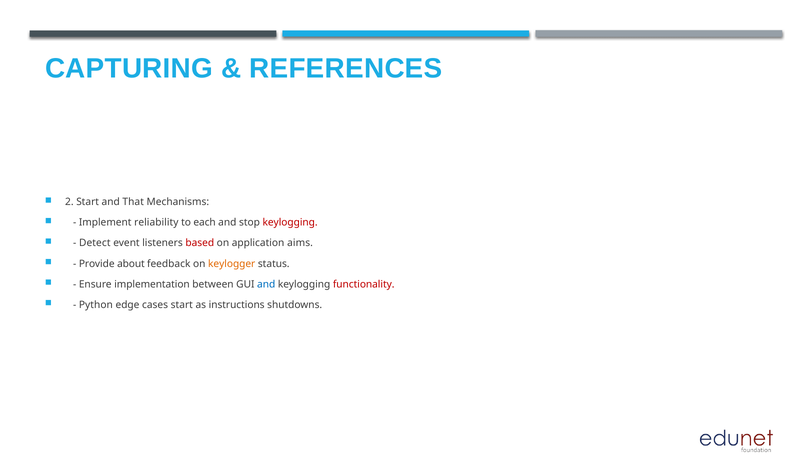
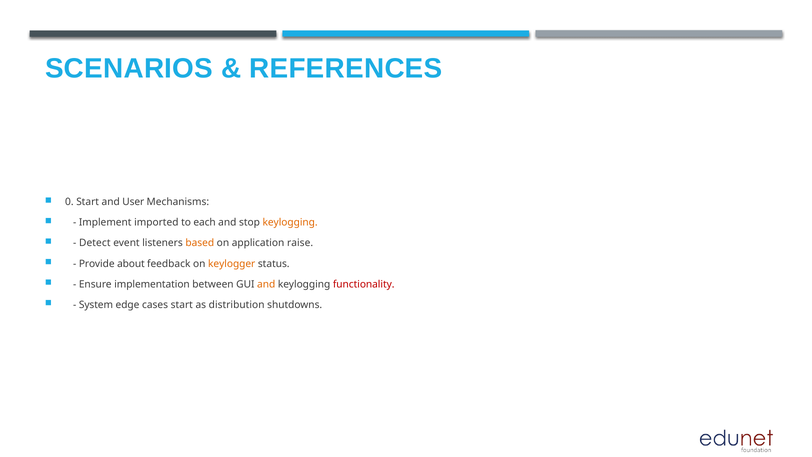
CAPTURING: CAPTURING -> SCENARIOS (129, 68)
2: 2 -> 0 (69, 202)
That: That -> User (133, 202)
reliability: reliability -> imported (156, 223)
keylogging colour: red -> orange (290, 223)
based colour: red -> orange (200, 243)
aims: aims -> raise (300, 243)
and colour: blue -> orange (266, 284)
Python: Python -> System (96, 305)
instructions: instructions -> distribution (237, 305)
